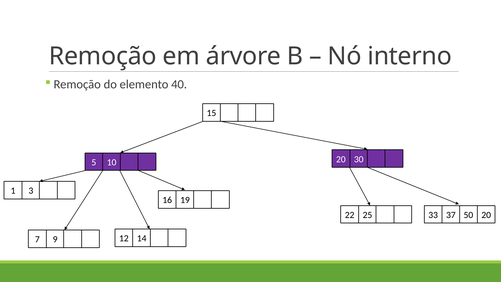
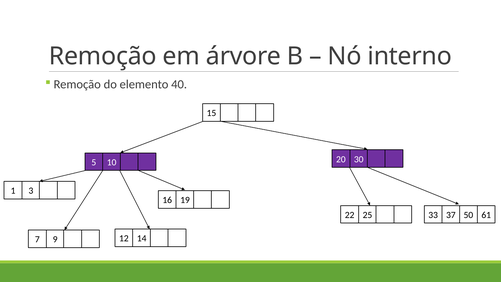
50 20: 20 -> 61 (486, 215)
